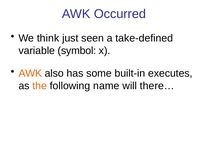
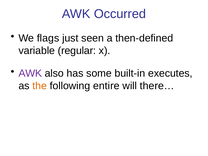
think: think -> flags (48, 38)
take-defined: take-defined -> then-defined (144, 38)
symbol: symbol -> regular (77, 51)
AWK colour: orange -> purple (30, 73)
name: name -> entire (106, 86)
